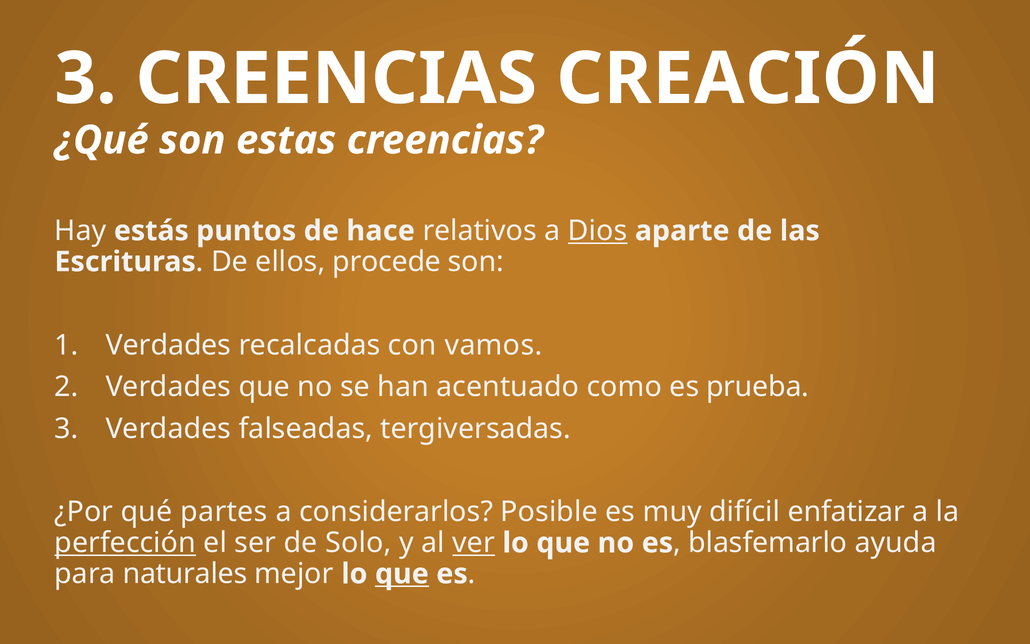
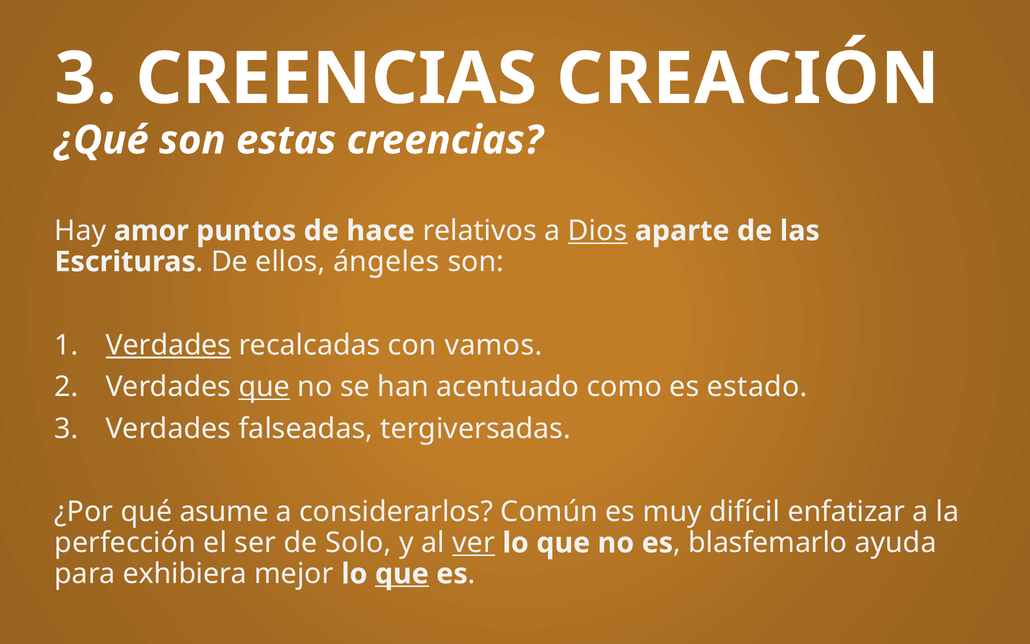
estás: estás -> amor (151, 231)
procede: procede -> ángeles (386, 262)
Verdades underline: none -> present (169, 345)
que underline: none -> present (264, 387)
prueba: prueba -> estado (757, 387)
partes: partes -> asume (224, 512)
Posible: Posible -> Común (549, 512)
perfección underline: present -> none (125, 543)
naturales: naturales -> exhibiera (185, 574)
